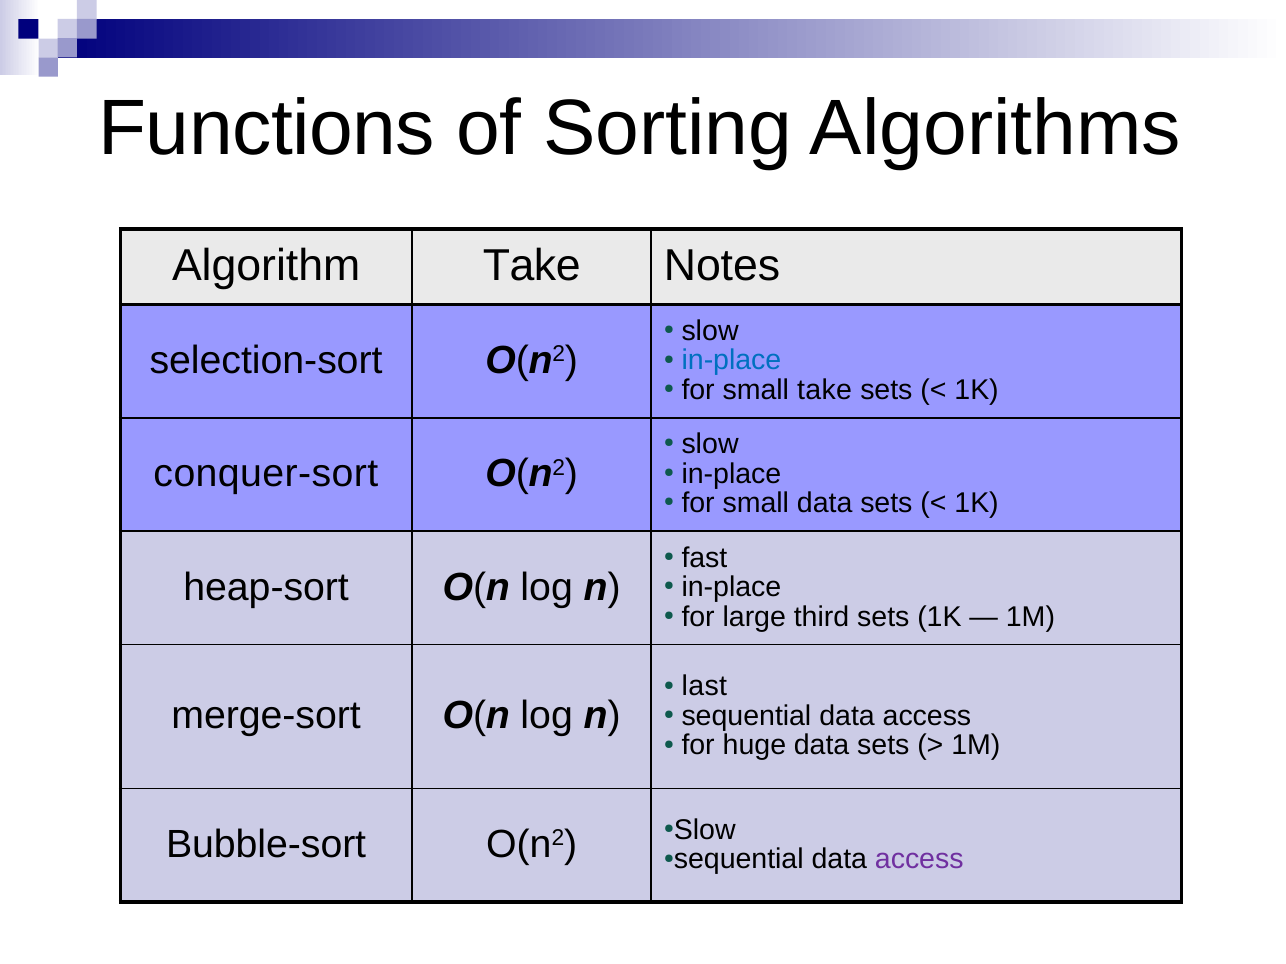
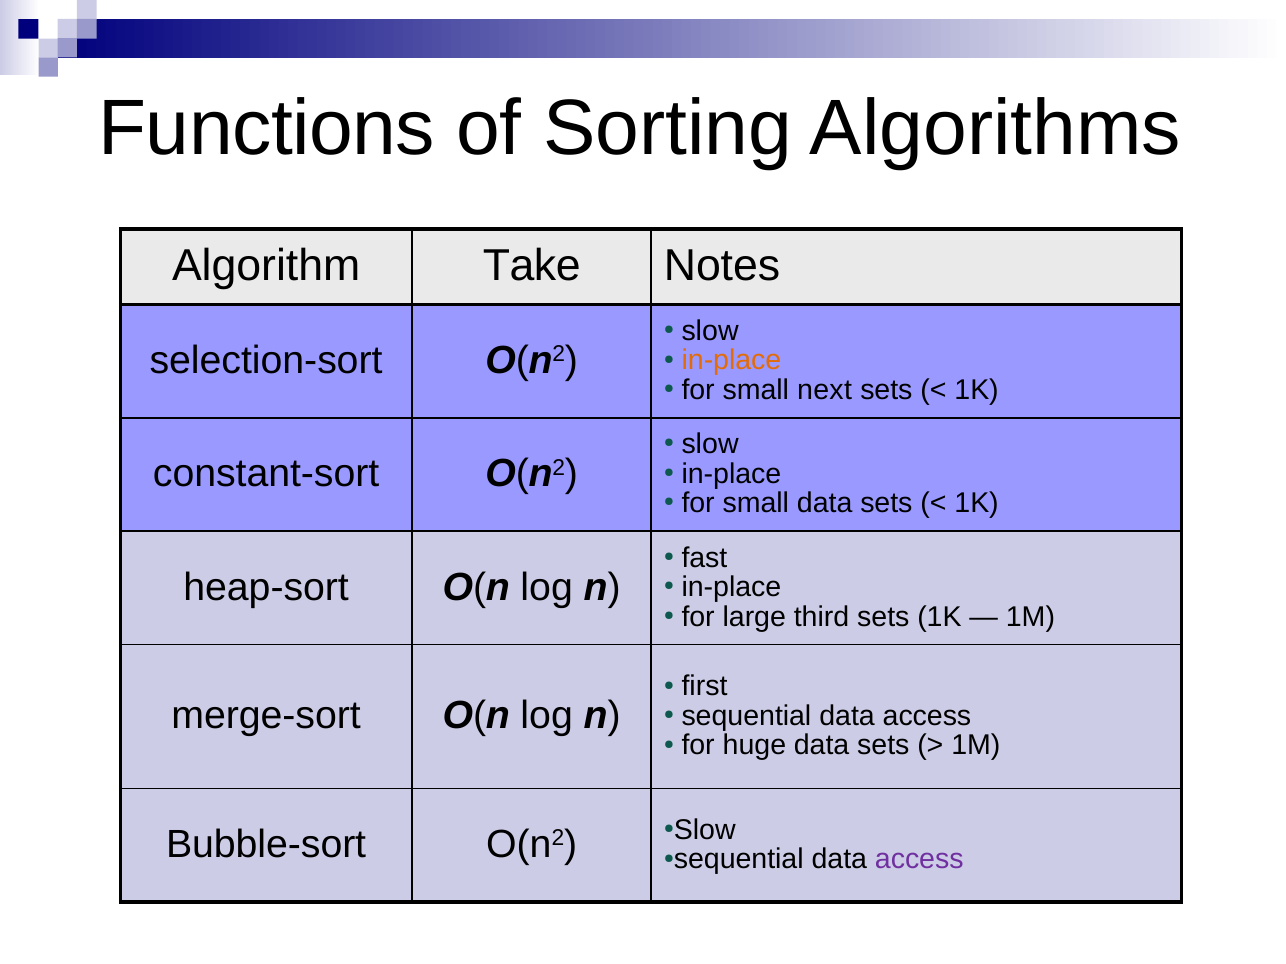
in-place colour: blue -> orange (731, 361)
small take: take -> next (825, 390)
conquer-sort: conquer-sort -> constant-sort (266, 474)
last: last -> first (705, 687)
